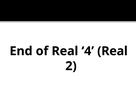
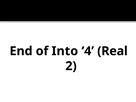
of Real: Real -> Into (65, 51)
